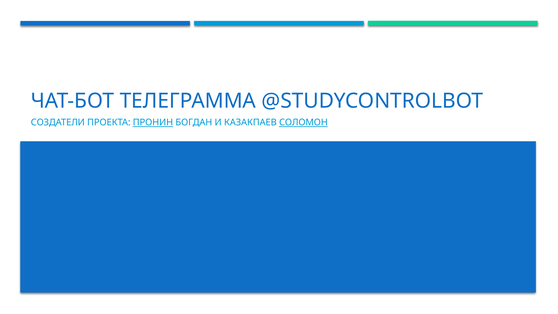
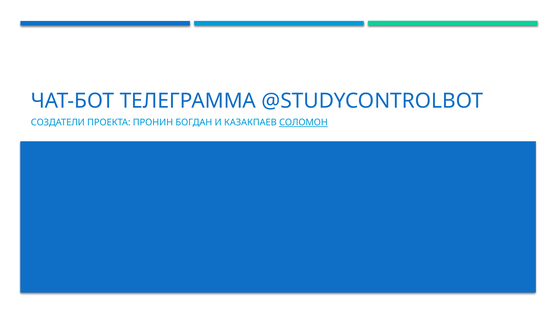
ПРОНИН underline: present -> none (153, 123)
